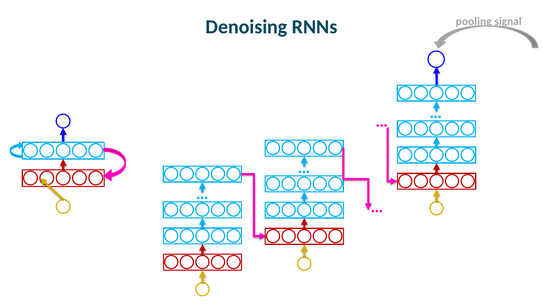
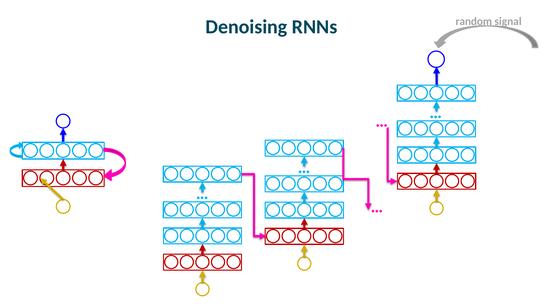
pooling: pooling -> random (474, 21)
